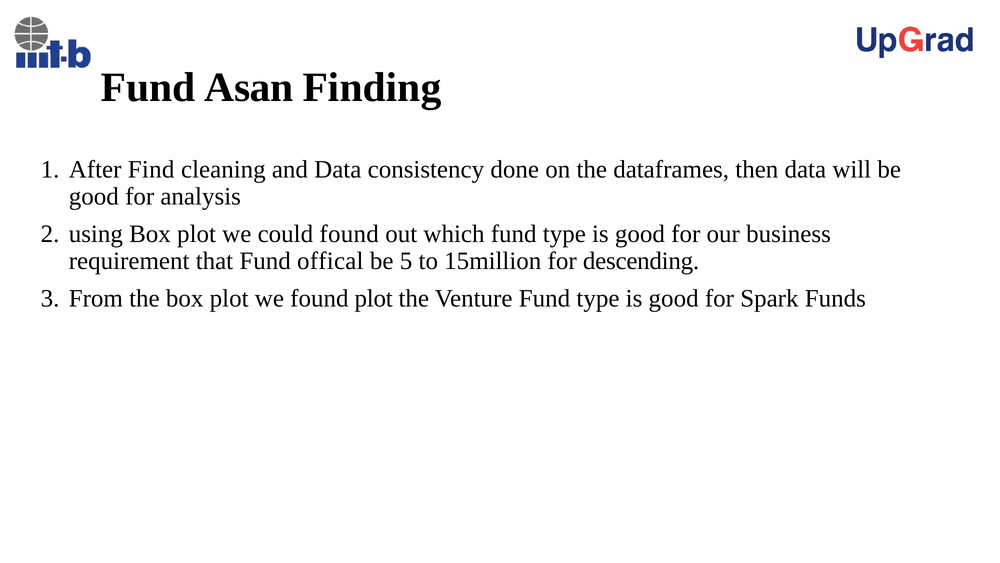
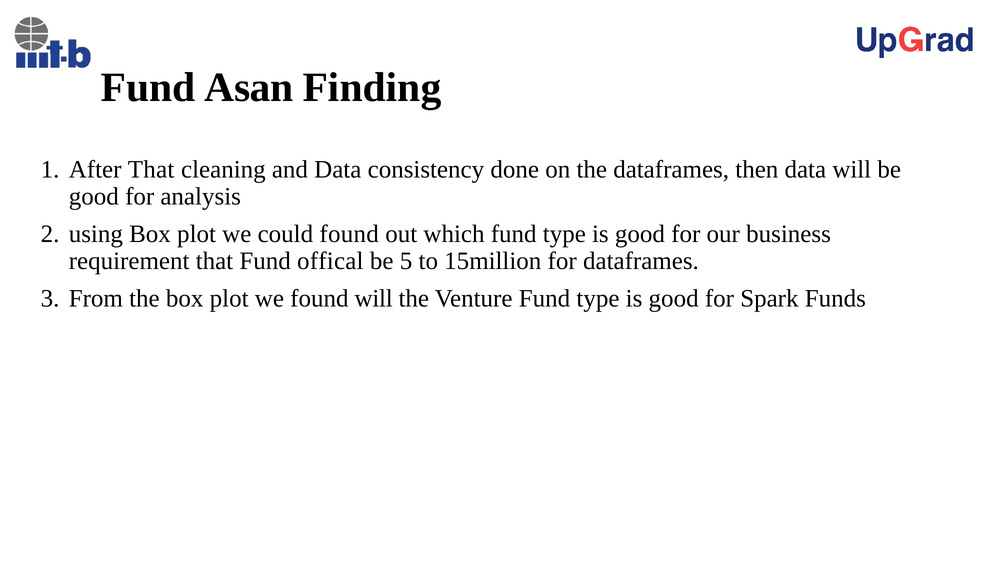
After Find: Find -> That (151, 169)
for descending: descending -> dataframes (641, 261)
found plot: plot -> will (374, 298)
